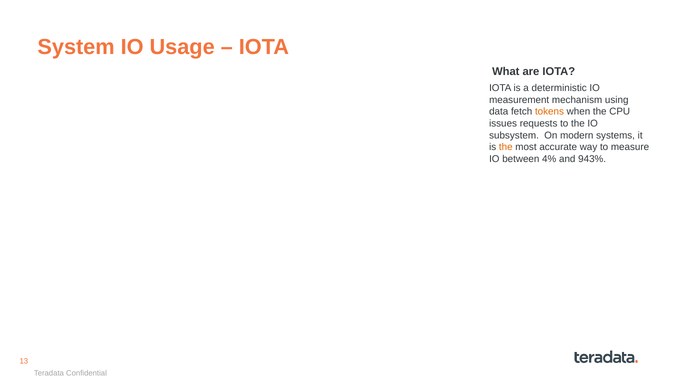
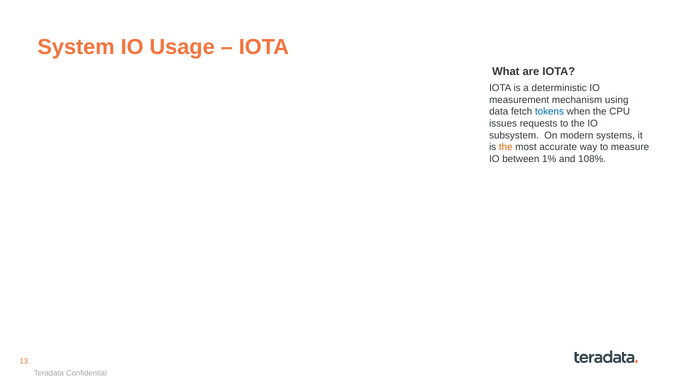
tokens colour: orange -> blue (549, 112)
4%: 4% -> 1% (549, 159)
943%: 943% -> 108% (592, 159)
